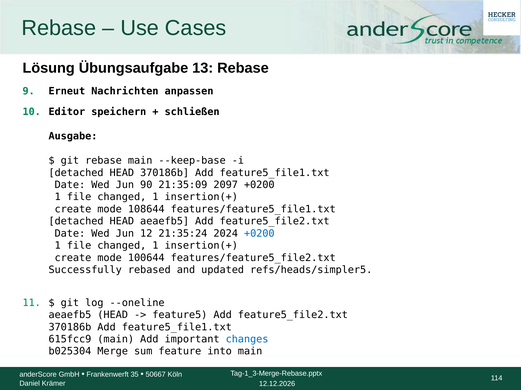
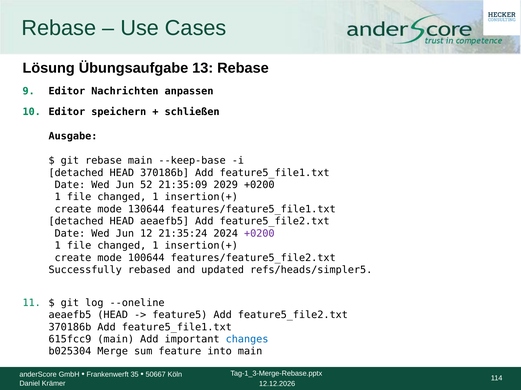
Erneut: Erneut -> Editor (67, 91)
90: 90 -> 52 (146, 185)
2097: 2097 -> 2029 (226, 185)
108644: 108644 -> 130644 (146, 210)
+0200 colour: blue -> purple (259, 234)
